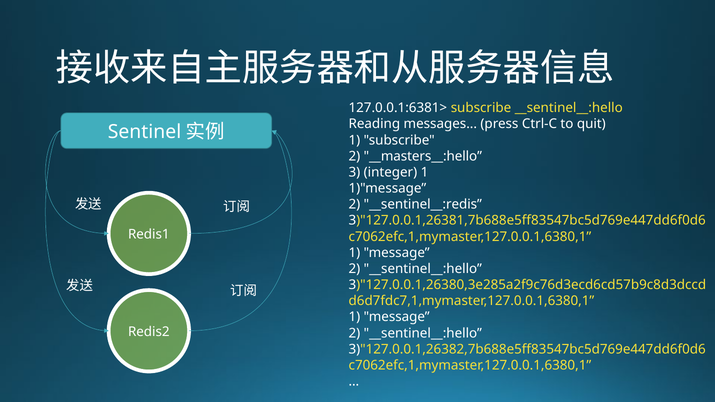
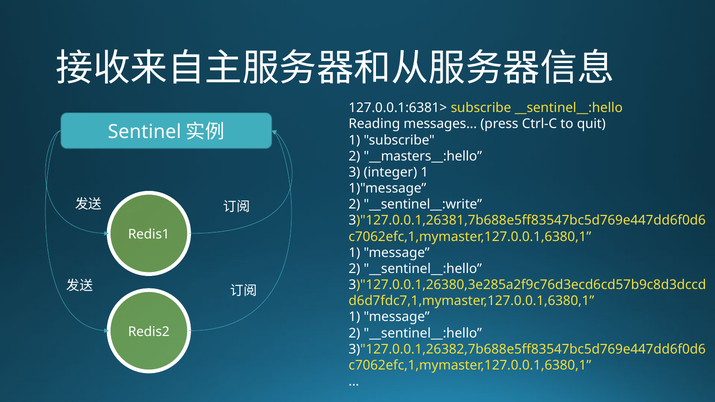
__sentinel__:redis: __sentinel__:redis -> __sentinel__:write (423, 205)
